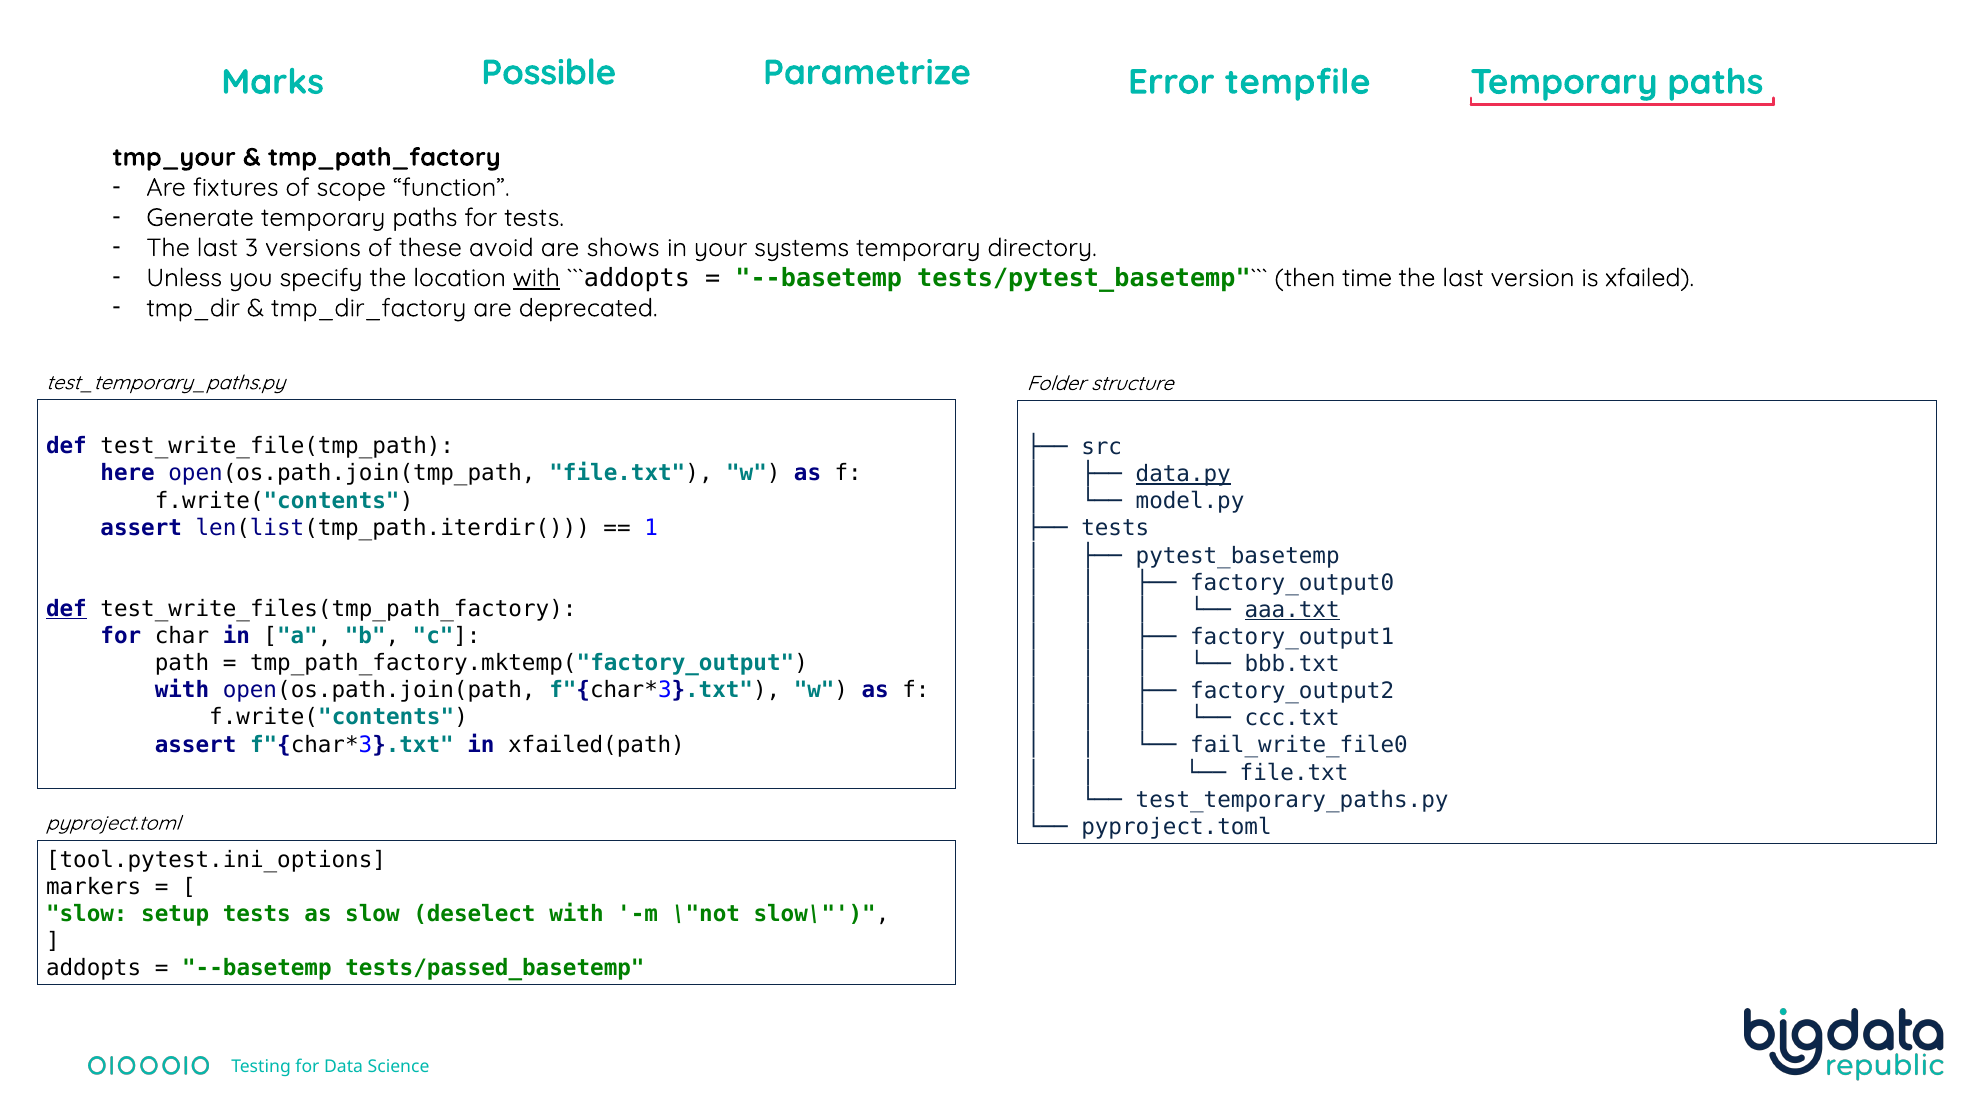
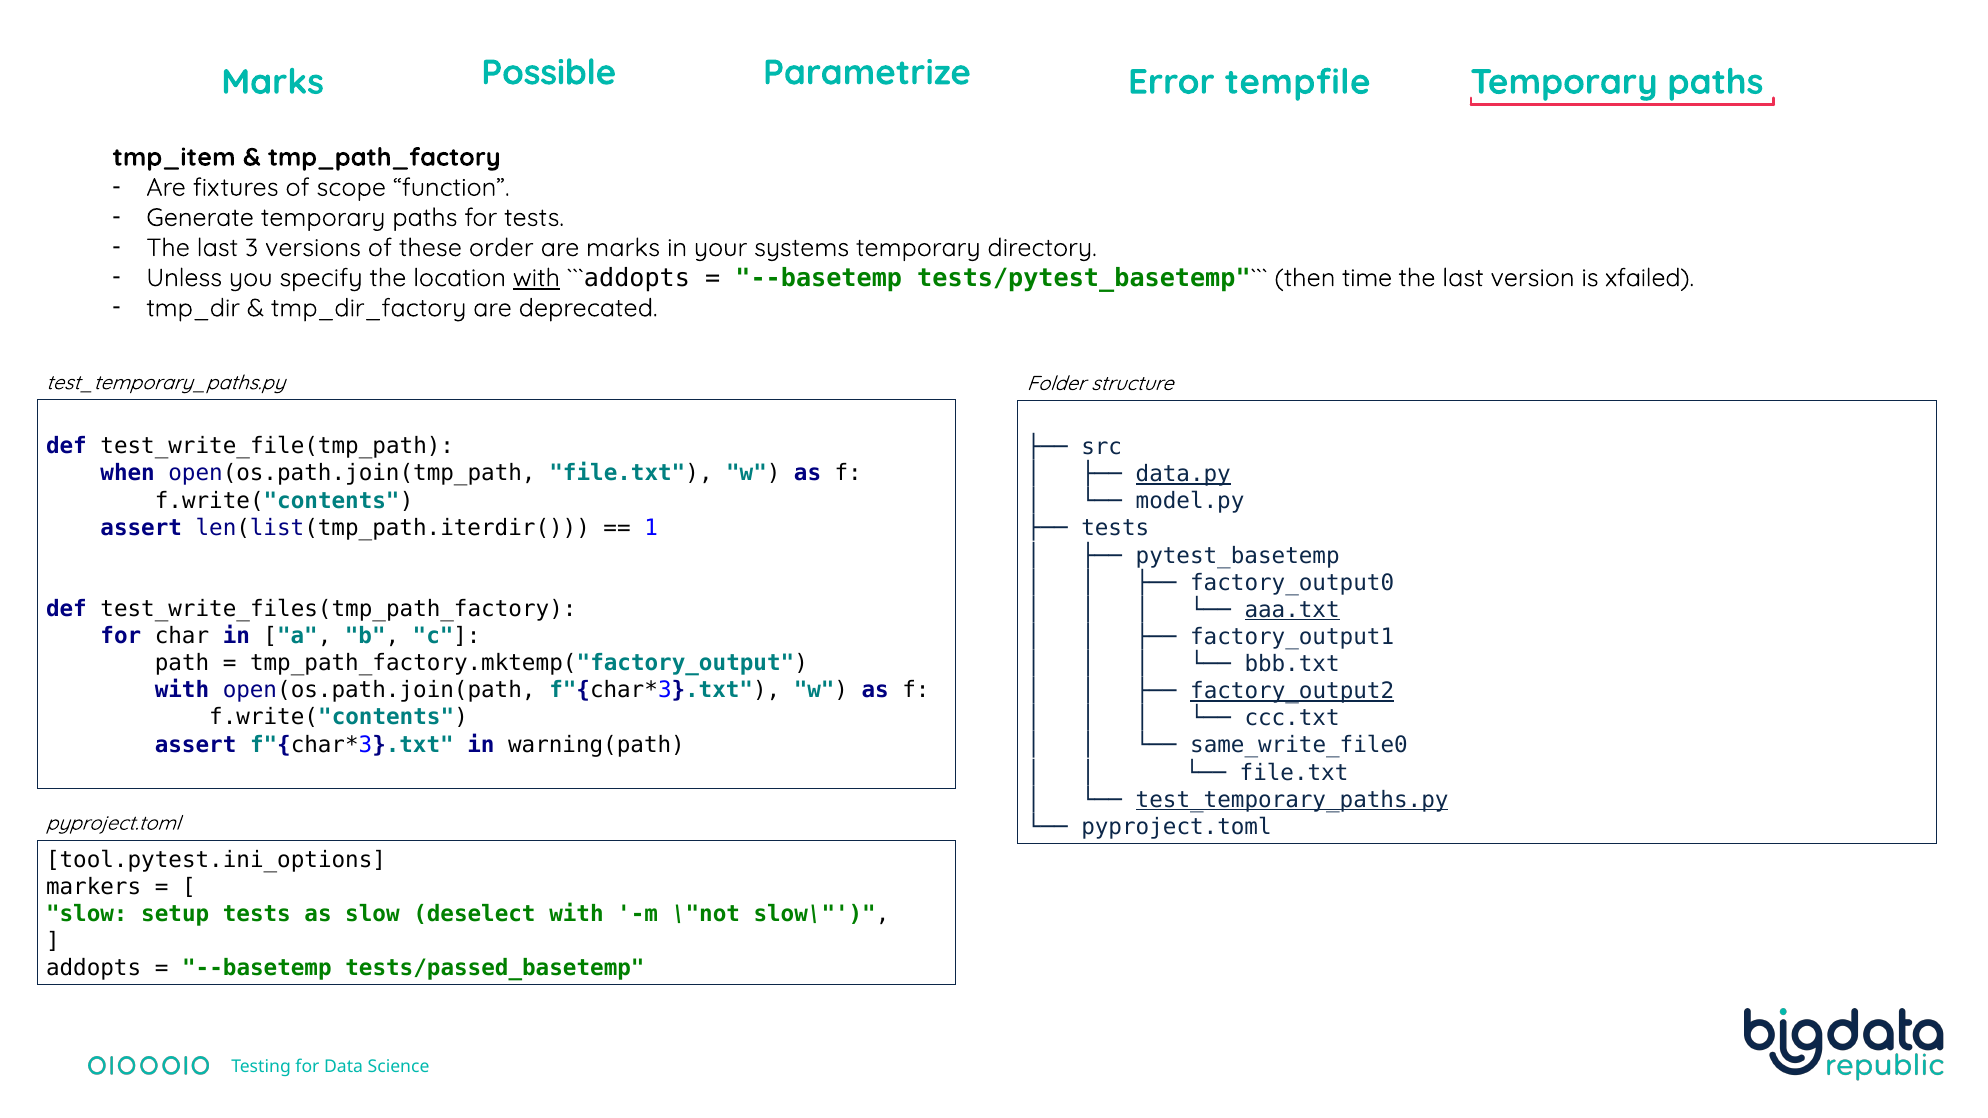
tmp_your: tmp_your -> tmp_item (174, 157)
avoid: avoid -> order (501, 248)
are shows: shows -> marks (623, 248)
here: here -> when (128, 474)
def underline: present -> none (66, 609)
factory_output2 underline: none -> present (1292, 691)
xfailed(path: xfailed(path -> warning(path (596, 745)
fail_write_file0: fail_write_file0 -> same_write_file0 (1299, 746)
test_temporary_paths.py underline: none -> present (1292, 800)
